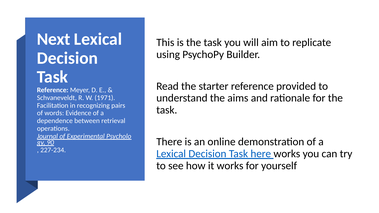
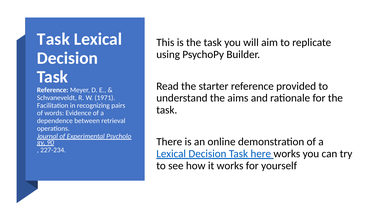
Next: Next -> Task (53, 39)
